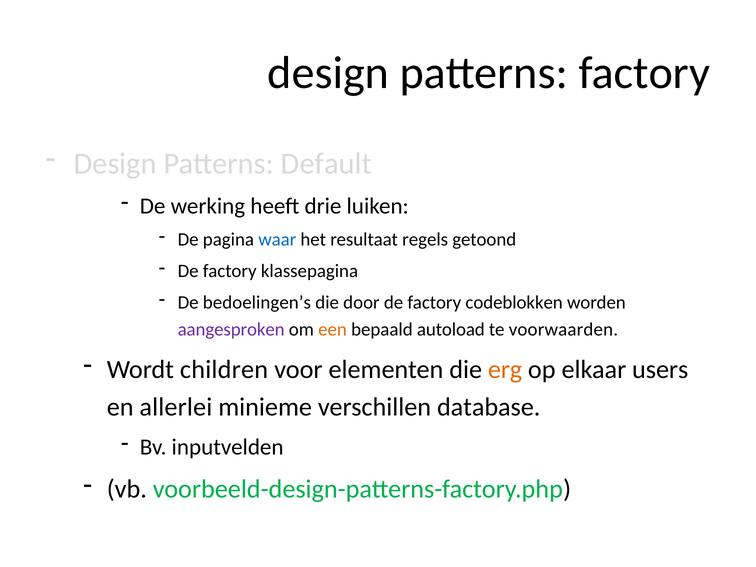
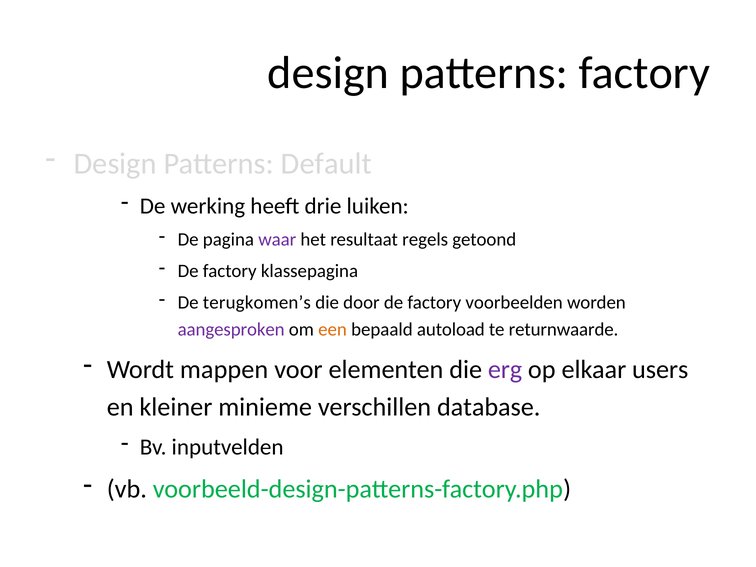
waar colour: blue -> purple (277, 240)
bedoelingen’s: bedoelingen’s -> terugkomen’s (257, 302)
codeblokken: codeblokken -> voorbeelden (514, 302)
voorwaarden: voorwaarden -> returnwaarde (564, 330)
children: children -> mappen (224, 369)
erg colour: orange -> purple (505, 369)
allerlei: allerlei -> kleiner (176, 407)
